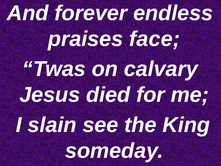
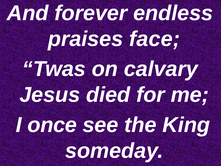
slain: slain -> once (52, 125)
